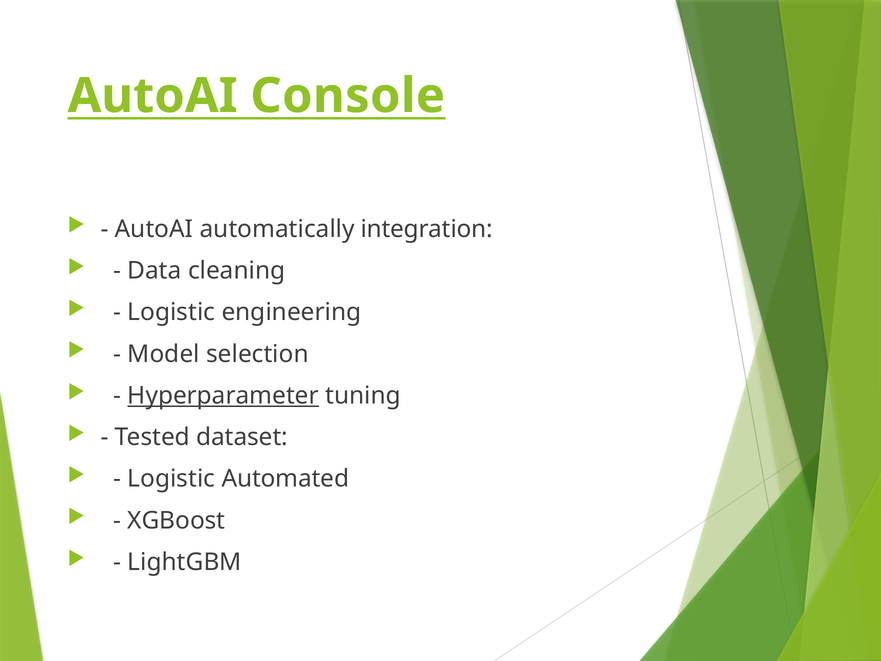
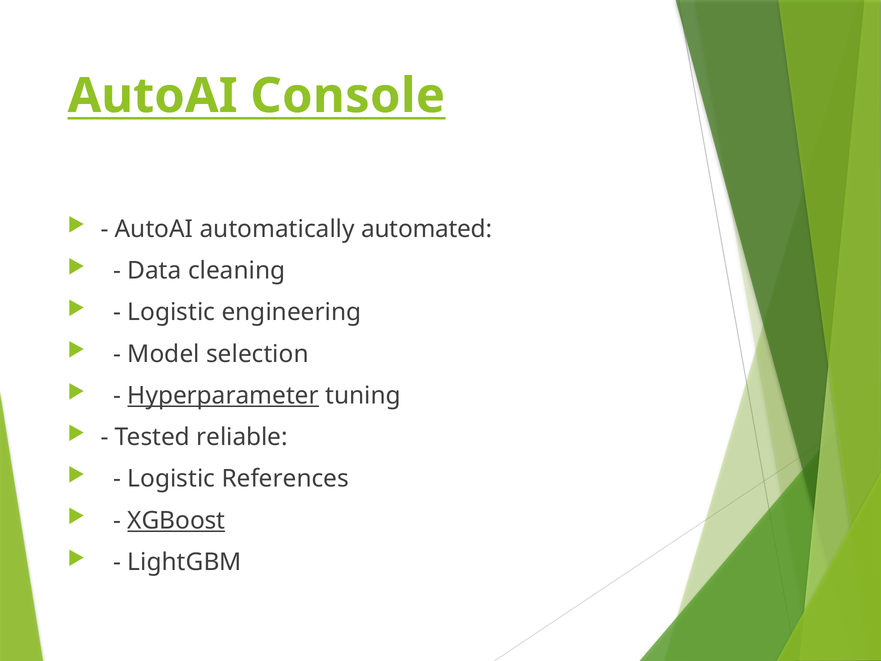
integration: integration -> automated (427, 229)
dataset: dataset -> reliable (242, 437)
Automated: Automated -> References (285, 479)
XGBoost underline: none -> present (176, 520)
